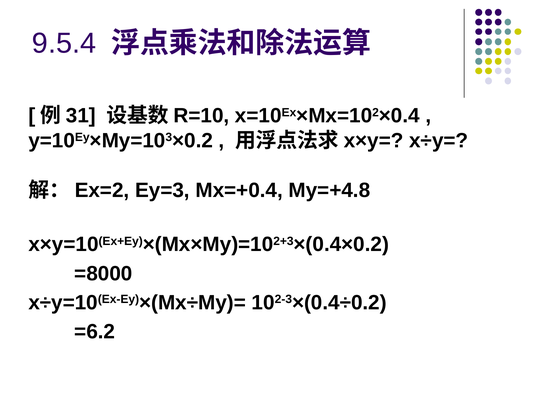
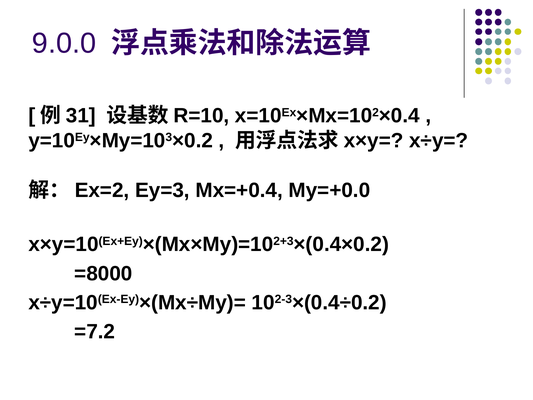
9.5.4: 9.5.4 -> 9.0.0 (64, 43)
My=+4.8: My=+4.8 -> My=+0.0 (329, 190)
=6.2: =6.2 -> =7.2 (95, 331)
